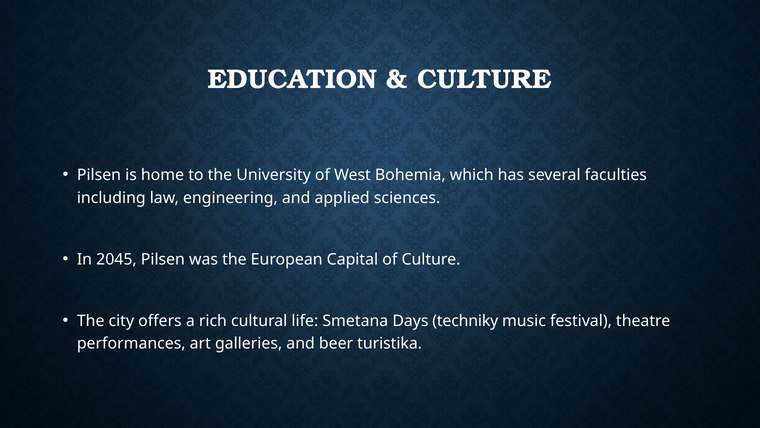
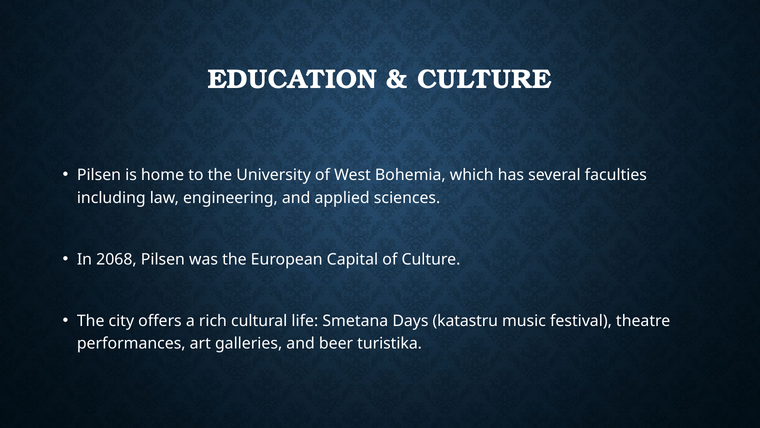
2045: 2045 -> 2068 (116, 259)
techniky: techniky -> katastru (465, 321)
